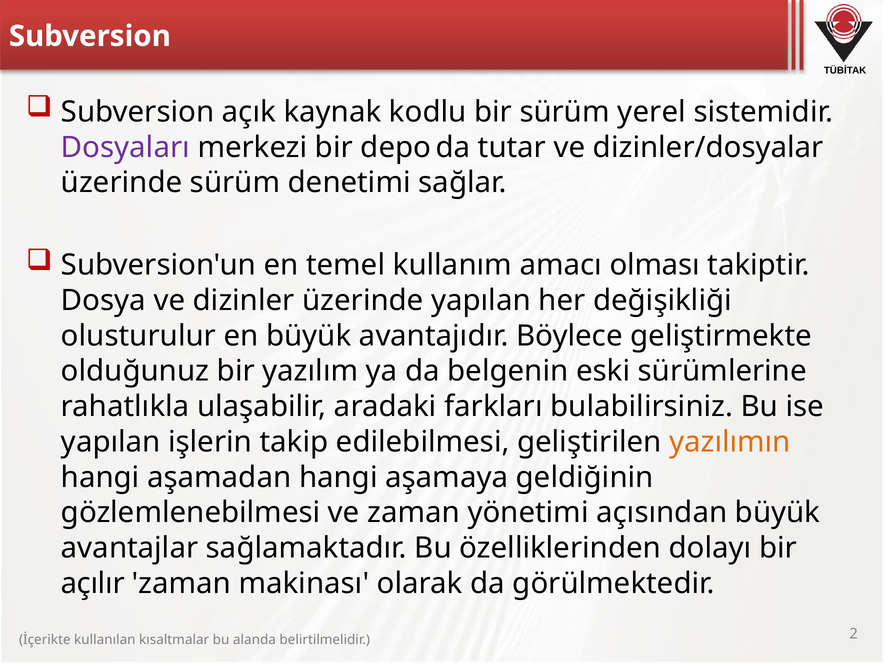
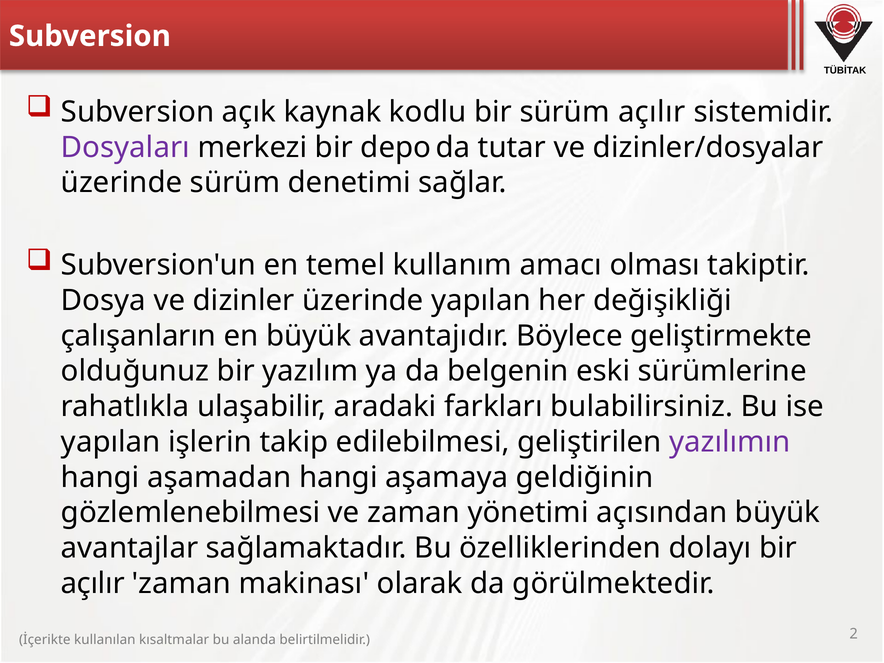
sürüm yerel: yerel -> açılır (652, 112)
olusturulur: olusturulur -> çalışanların (139, 336)
yazılımın colour: orange -> purple (730, 442)
